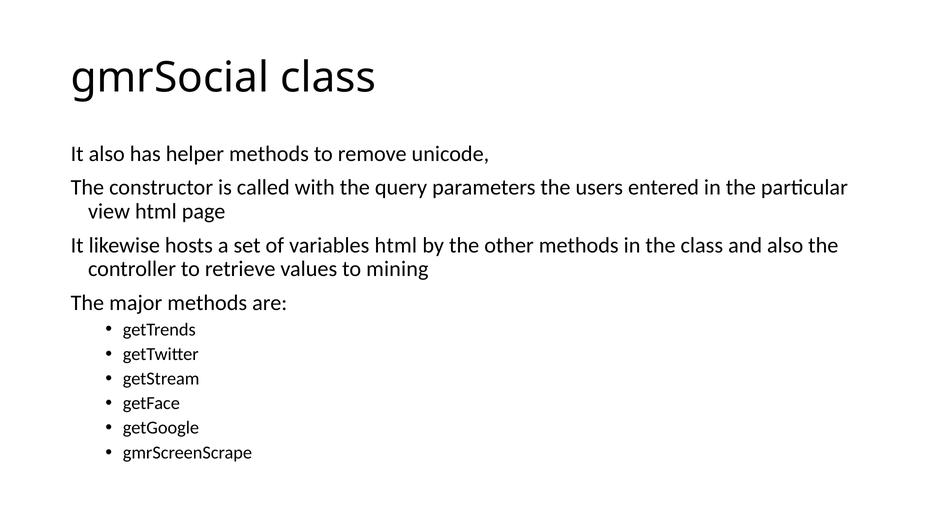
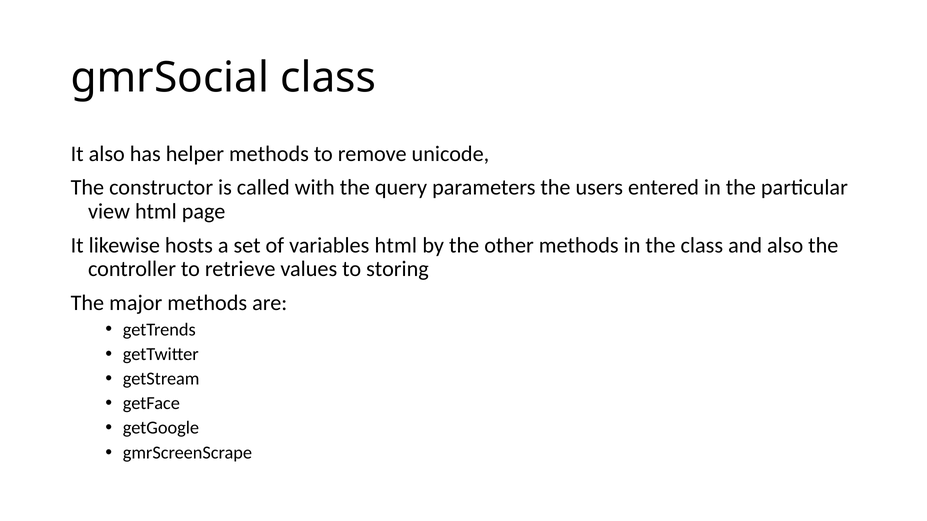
mining: mining -> storing (397, 269)
